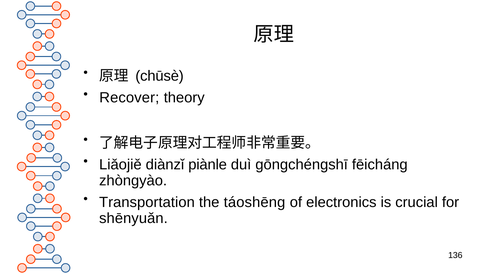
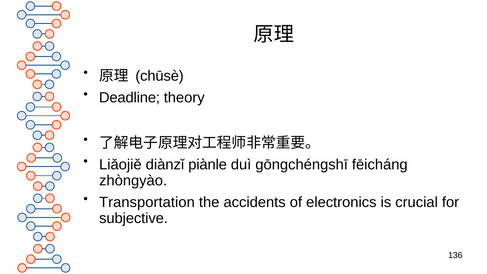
Recover: Recover -> Deadline (129, 98)
táoshēng: táoshēng -> accidents (255, 202)
shēnyuǎn: shēnyuǎn -> subjective (134, 218)
